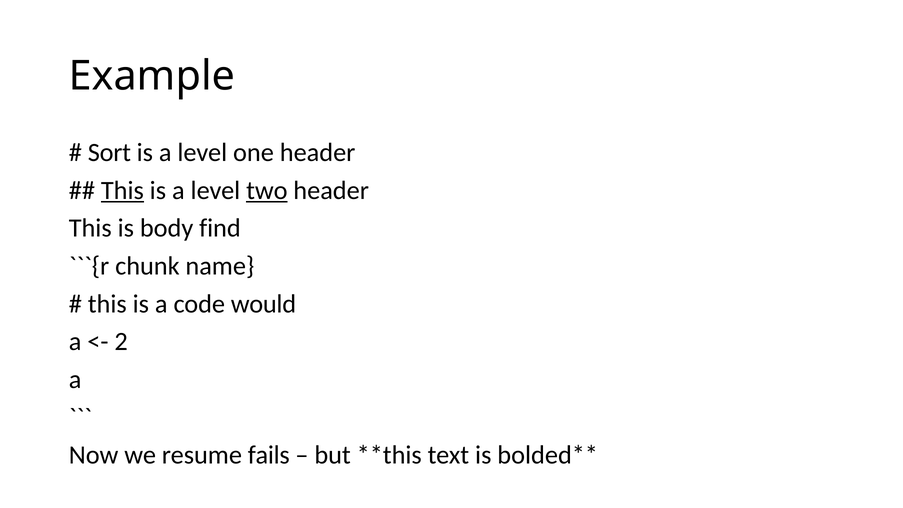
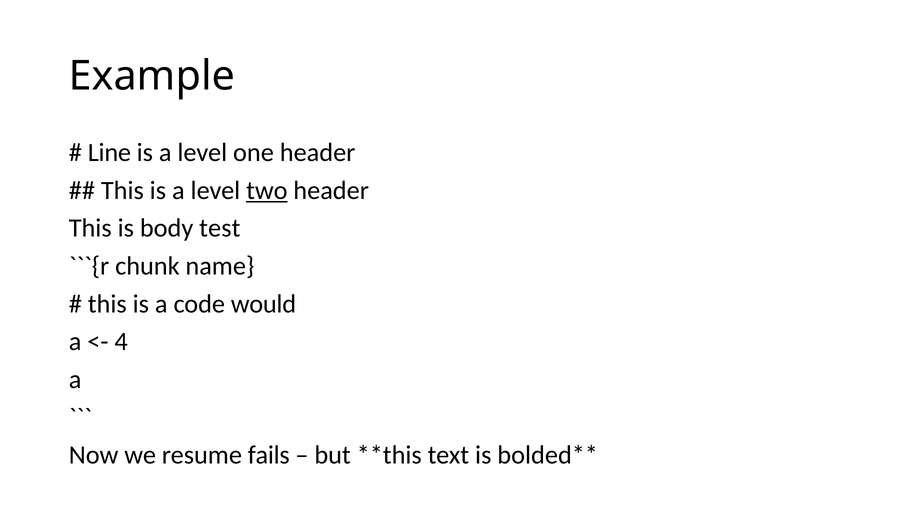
Sort: Sort -> Line (109, 153)
This underline: present -> none (122, 190)
find: find -> test (220, 228)
2: 2 -> 4 (121, 342)
